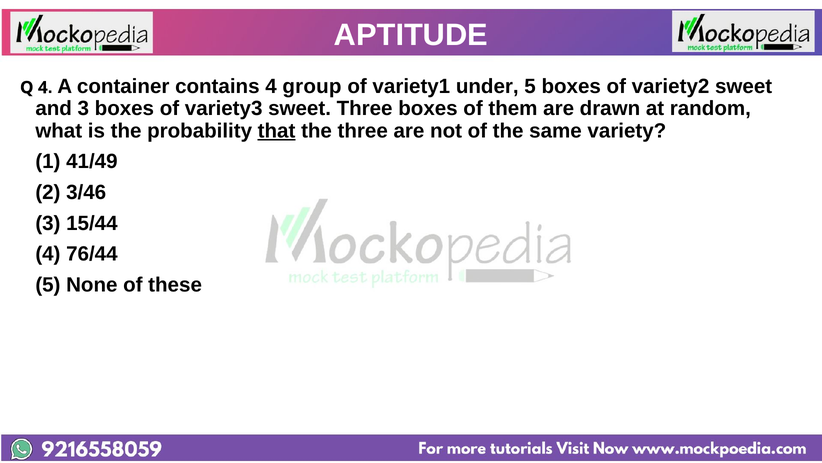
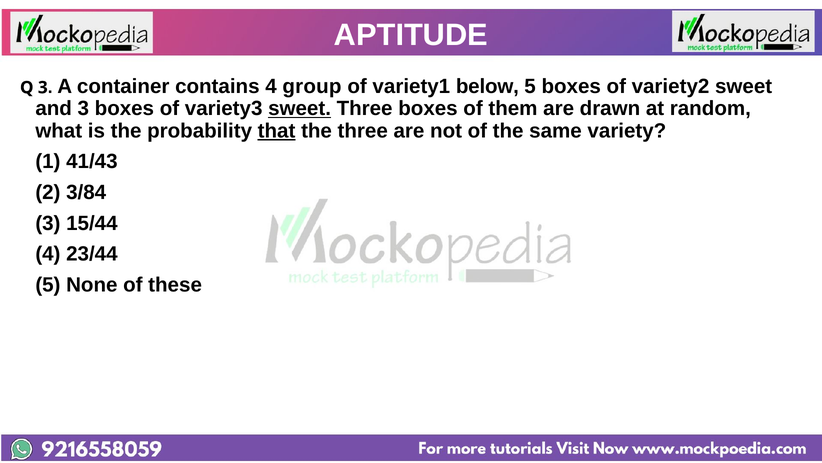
Q 4: 4 -> 3 (43, 87)
under: under -> below (487, 86)
sweet underline: none -> present (300, 109)
41/49: 41/49 -> 41/43 (92, 161)
3/46: 3/46 -> 3/84 (86, 192)
76/44: 76/44 -> 23/44 (92, 254)
